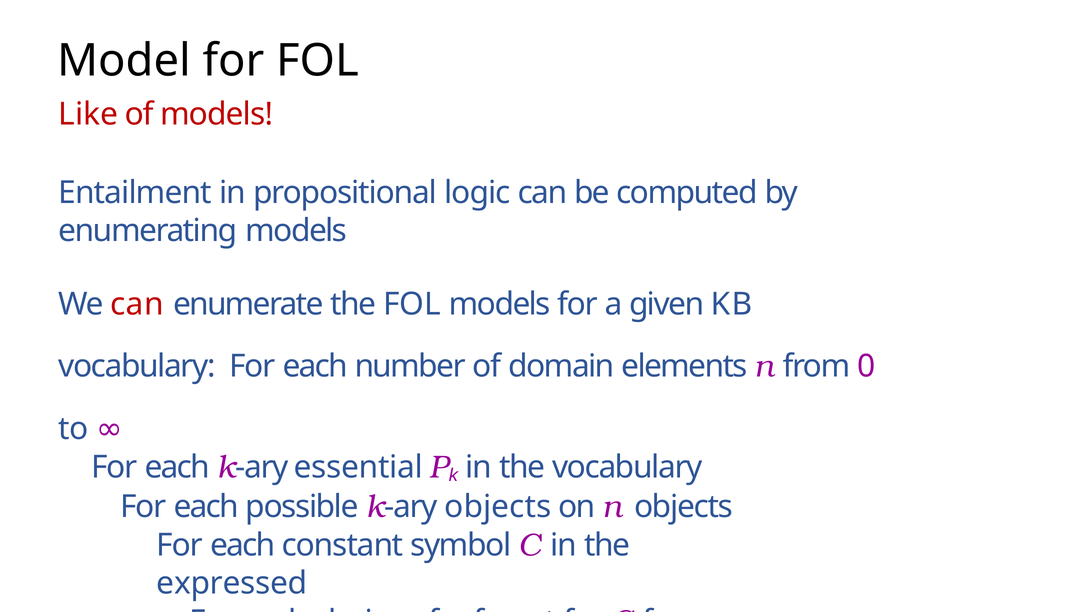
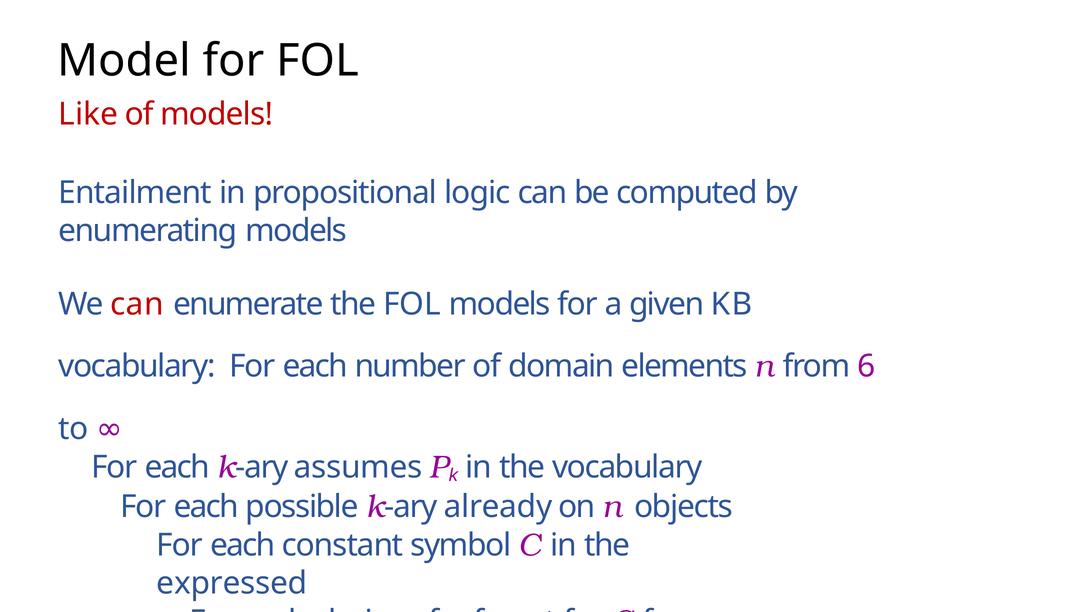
0: 0 -> 6 (866, 367)
essential: essential -> assumes (358, 468)
objects: objects -> already (498, 507)
